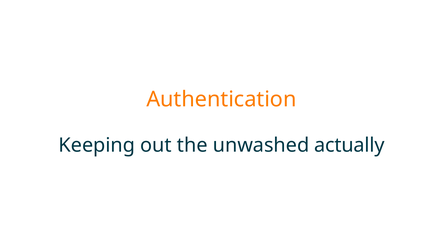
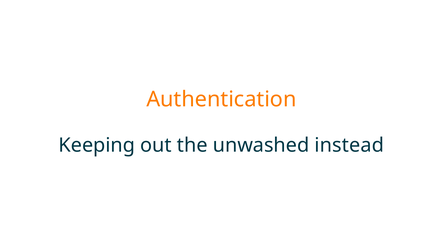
actually: actually -> instead (349, 145)
